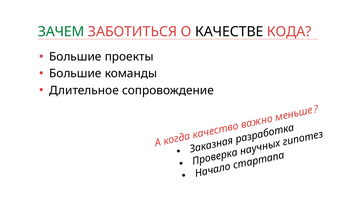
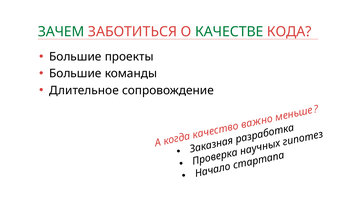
КАЧЕСТВЕ colour: black -> green (229, 32)
